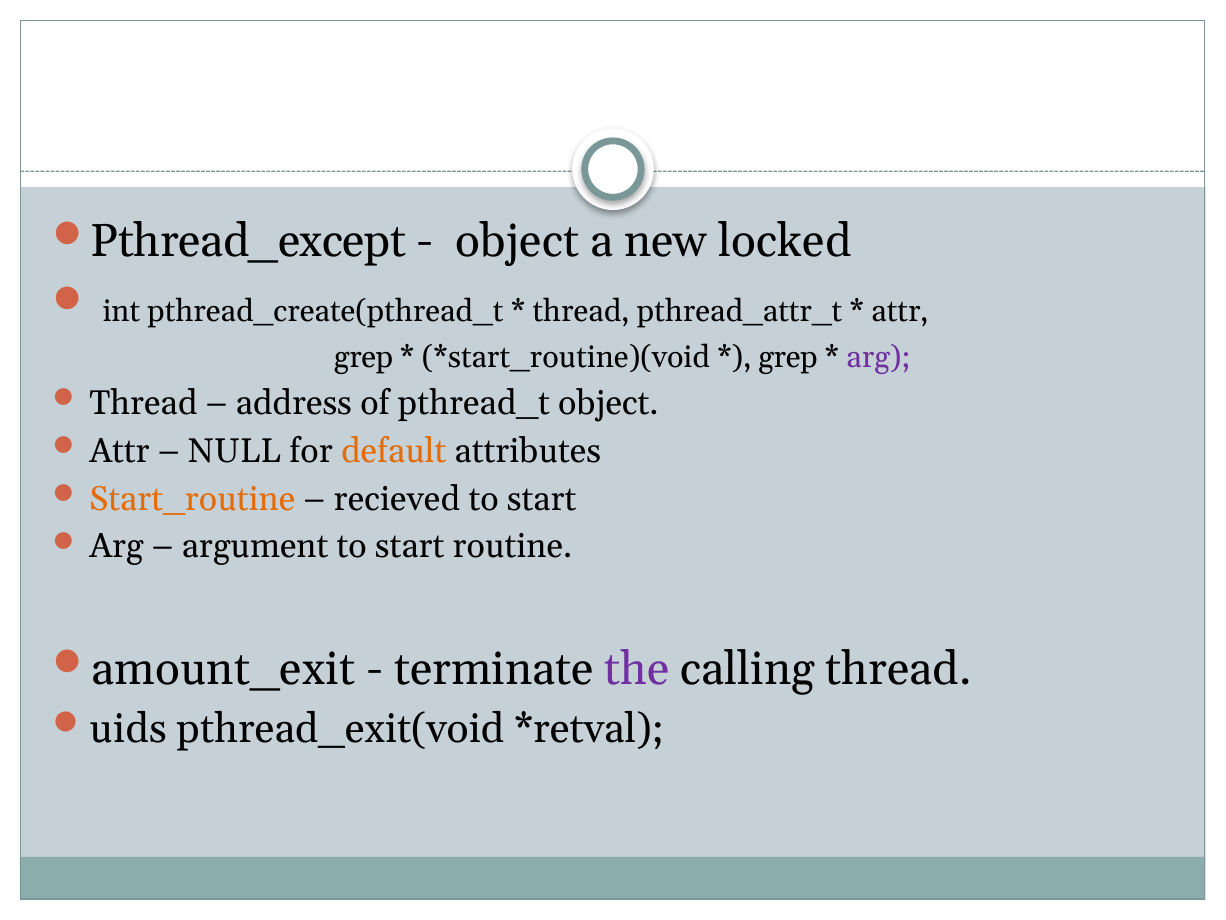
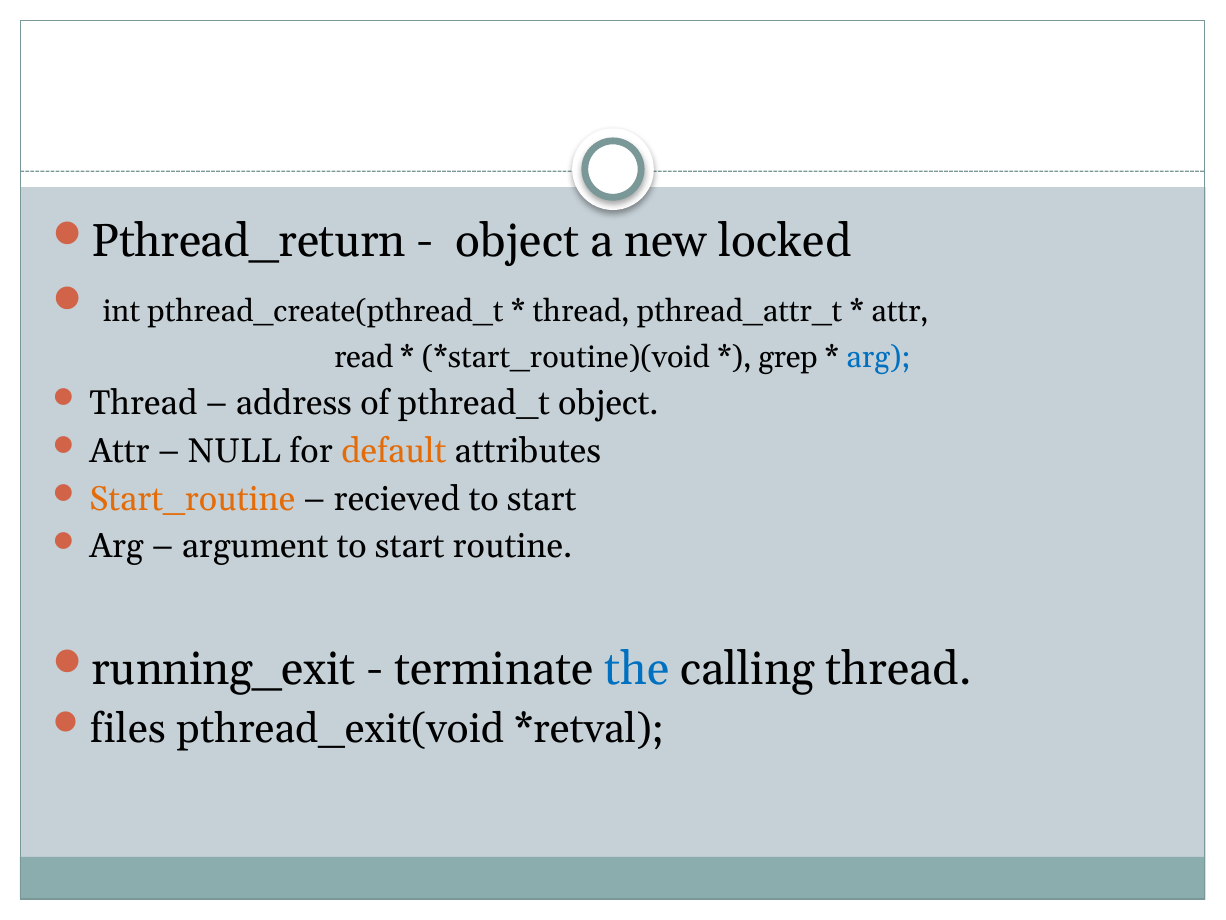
Pthread_except: Pthread_except -> Pthread_return (249, 242)
grep: grep -> read (364, 357)
arg colour: purple -> blue (879, 357)
amount_exit: amount_exit -> running_exit (223, 669)
the colour: purple -> blue (637, 669)
uids: uids -> files (128, 729)
